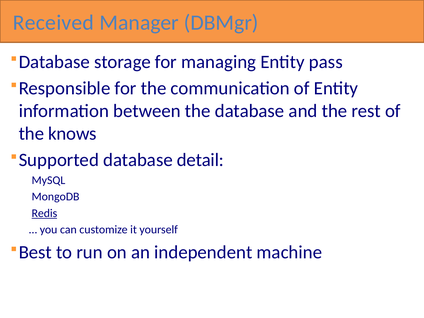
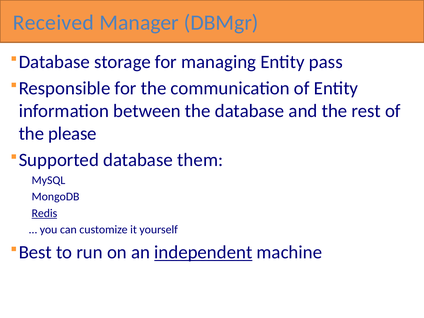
knows: knows -> please (72, 134)
detail: detail -> them (200, 160)
independent underline: none -> present (203, 252)
